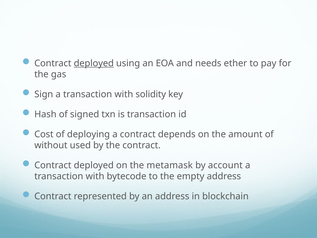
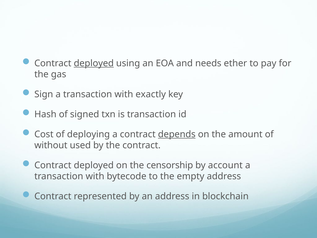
solidity: solidity -> exactly (151, 94)
depends underline: none -> present (177, 134)
metamask: metamask -> censorship (170, 165)
